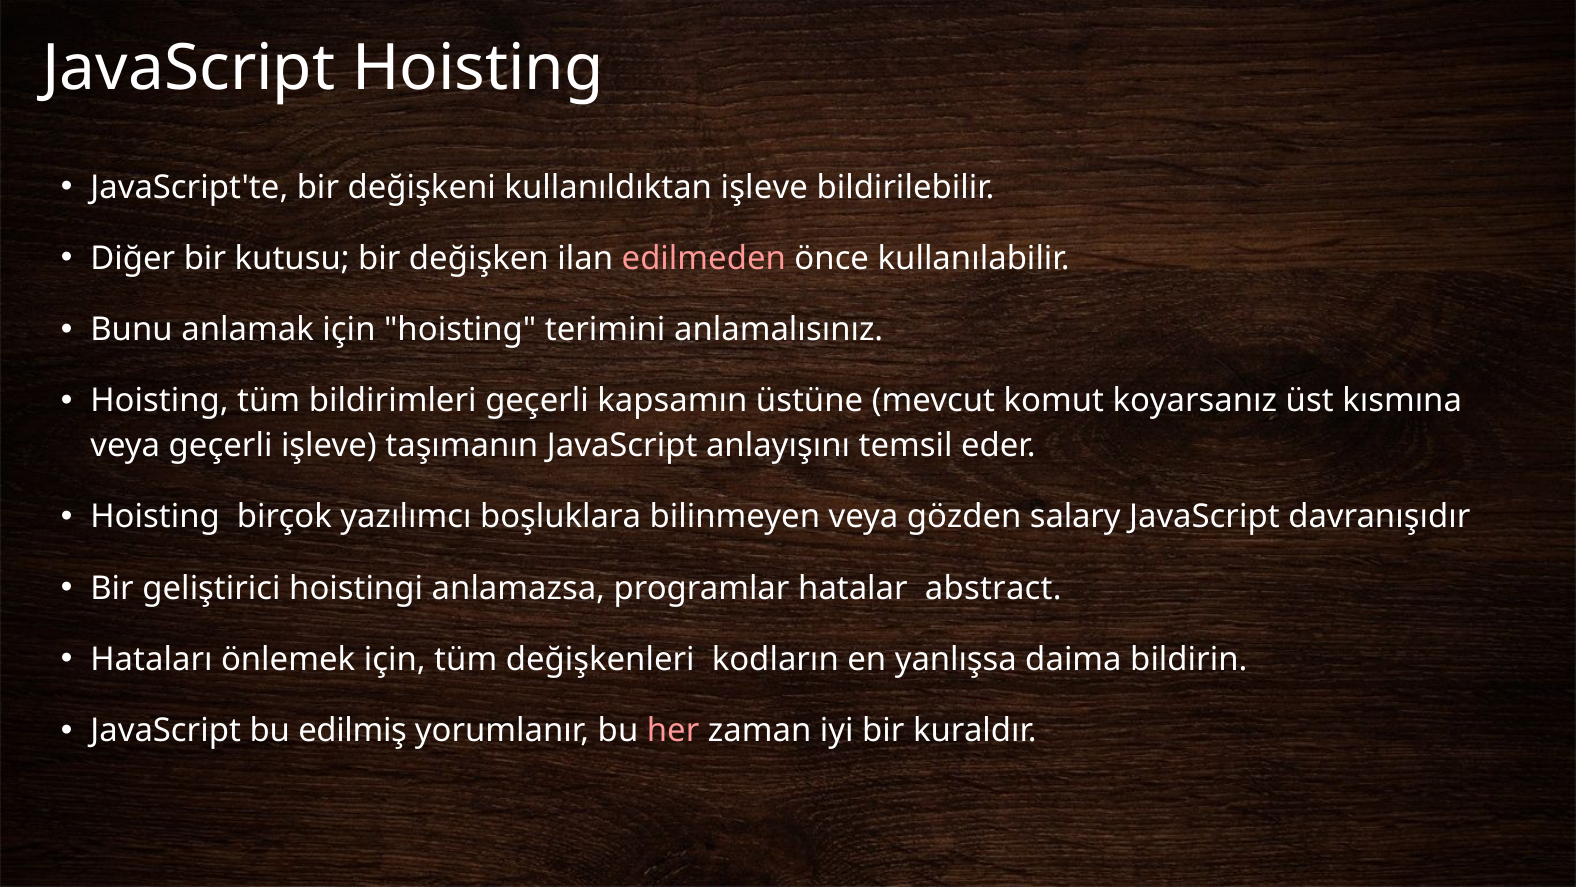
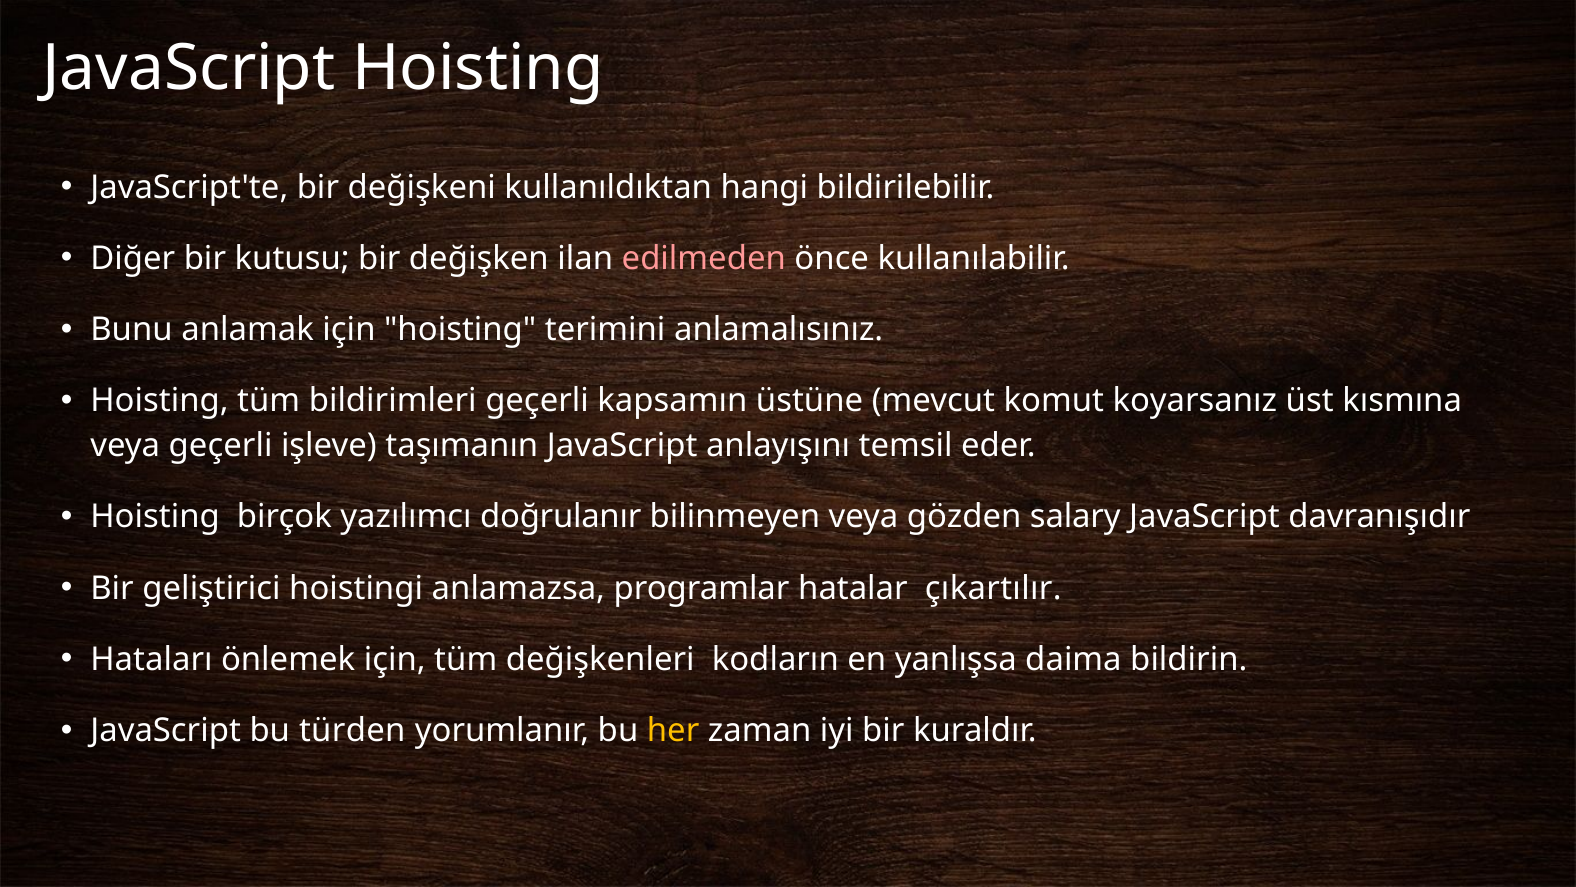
kullanıldıktan işleve: işleve -> hangi (764, 187)
boşluklara: boşluklara -> doğrulanır (561, 517)
abstract: abstract -> çıkartılır (993, 588)
edilmiş: edilmiş -> türden (352, 730)
her colour: pink -> yellow (673, 730)
